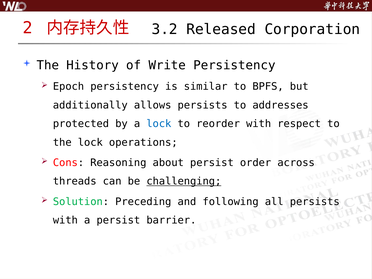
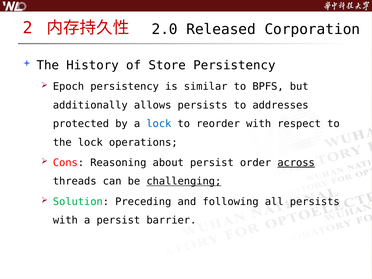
3.2: 3.2 -> 2.0 (165, 29)
Write: Write -> Store (167, 65)
across underline: none -> present (296, 163)
